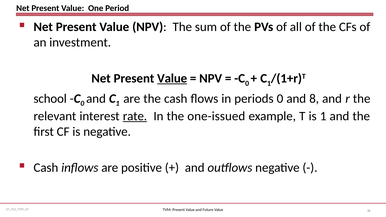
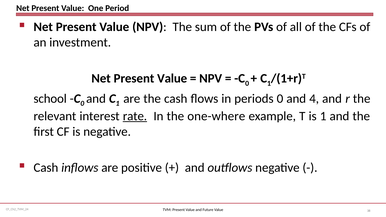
Value underline: present -> none (172, 78)
8: 8 -> 4 (314, 99)
one-issued: one-issued -> one-where (216, 116)
